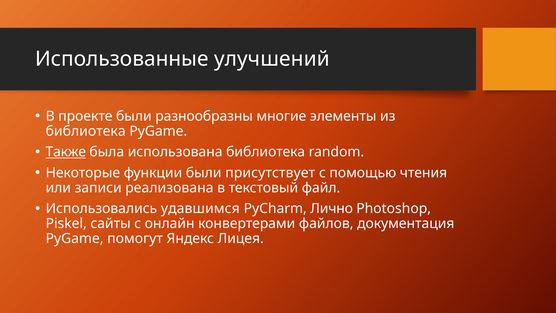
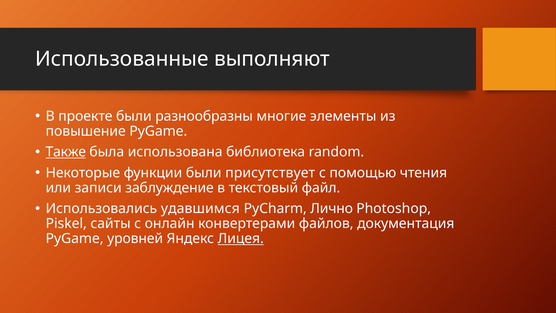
улучшений: улучшений -> выполняют (272, 59)
библиотека: библиотека -> повышение (86, 131)
реализована: реализована -> заблуждение (169, 188)
помогут: помогут -> уровней (135, 239)
Лицея underline: none -> present (241, 239)
